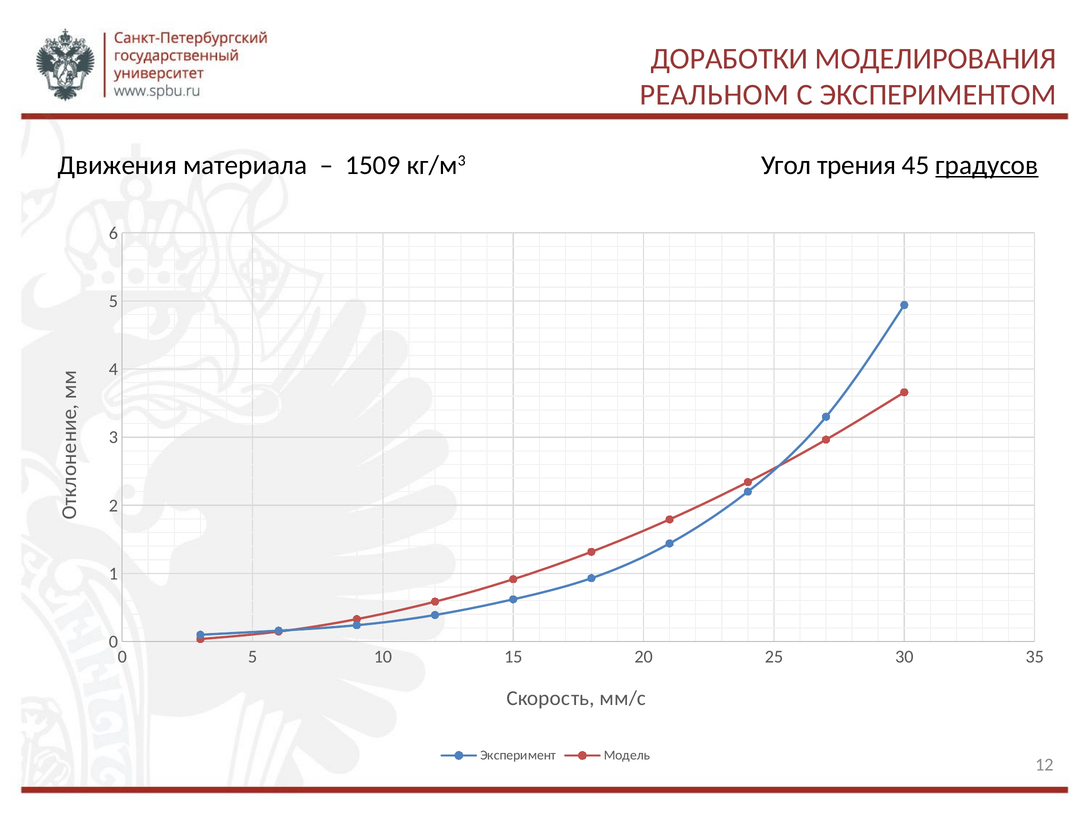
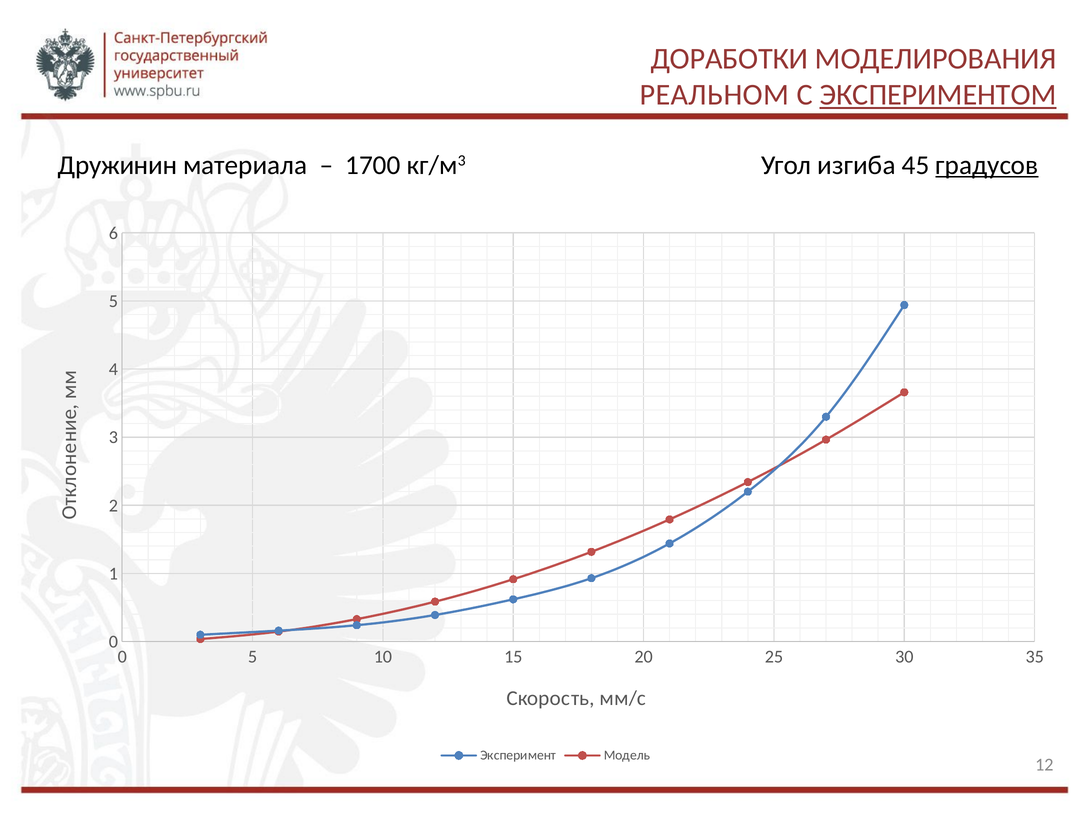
ЭКСПЕРИМЕНТОМ underline: none -> present (938, 95)
Движения: Движения -> Дружинин (118, 165)
1509: 1509 -> 1700 (373, 165)
трения: трения -> изгиба (856, 165)
